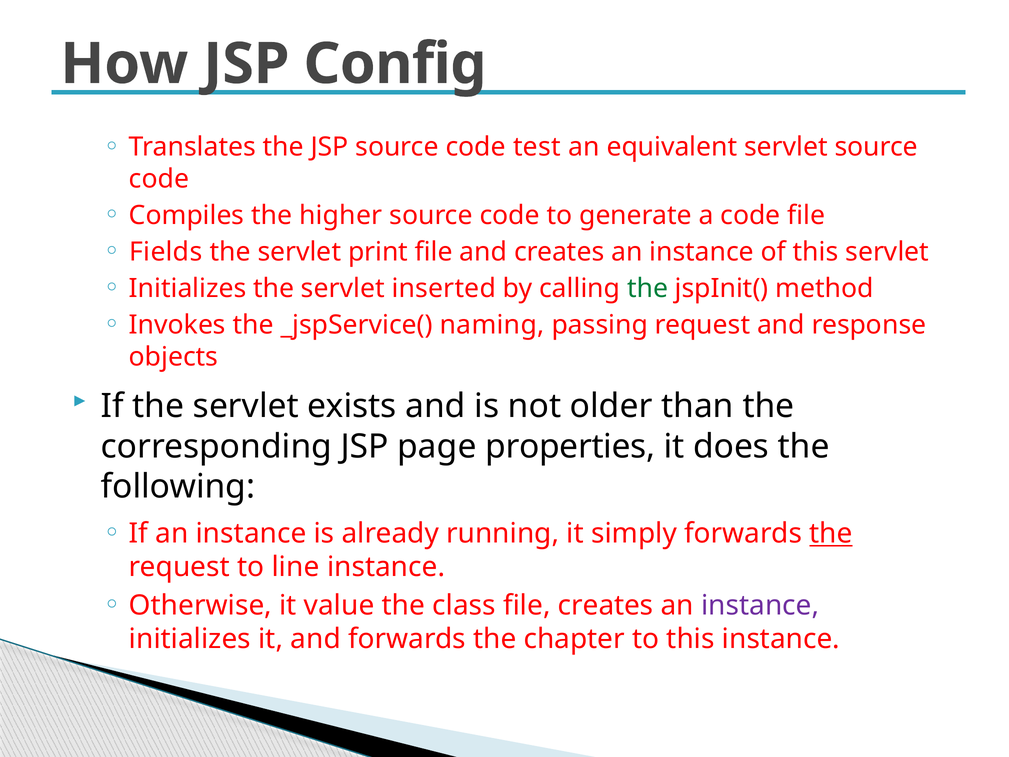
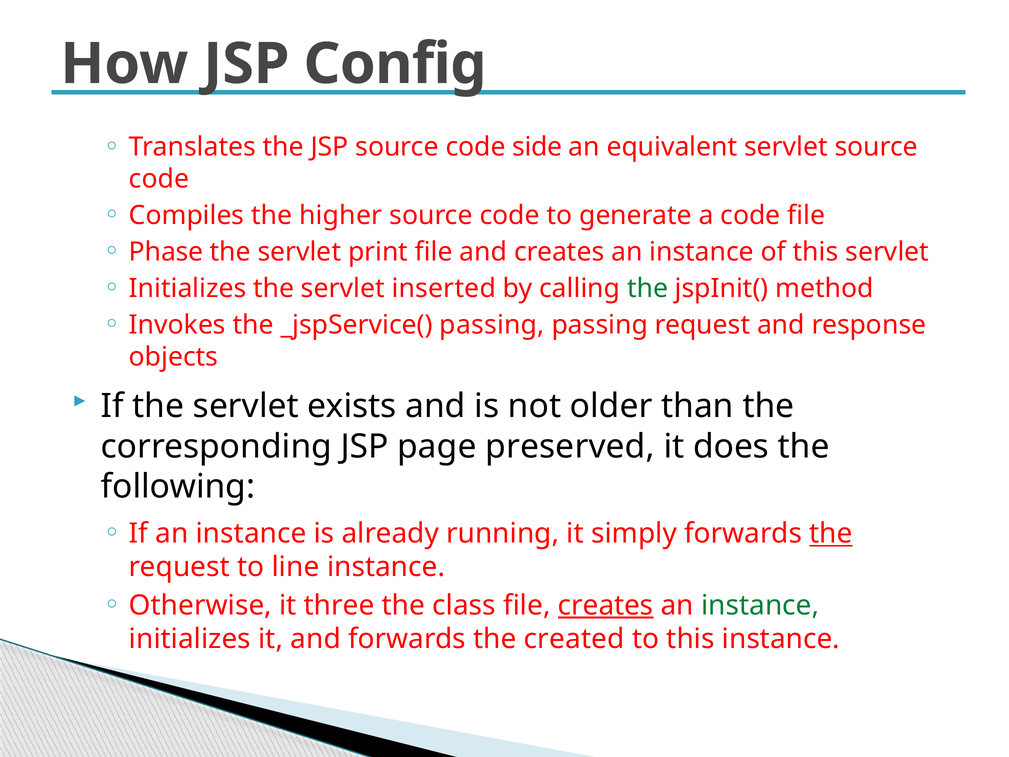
test: test -> side (537, 147)
Fields: Fields -> Phase (166, 252)
_jspService( naming: naming -> passing (492, 325)
properties: properties -> preserved (570, 446)
value: value -> three (339, 605)
creates underline: none -> present (606, 605)
instance colour: purple -> green (760, 605)
chapter: chapter -> created (574, 639)
